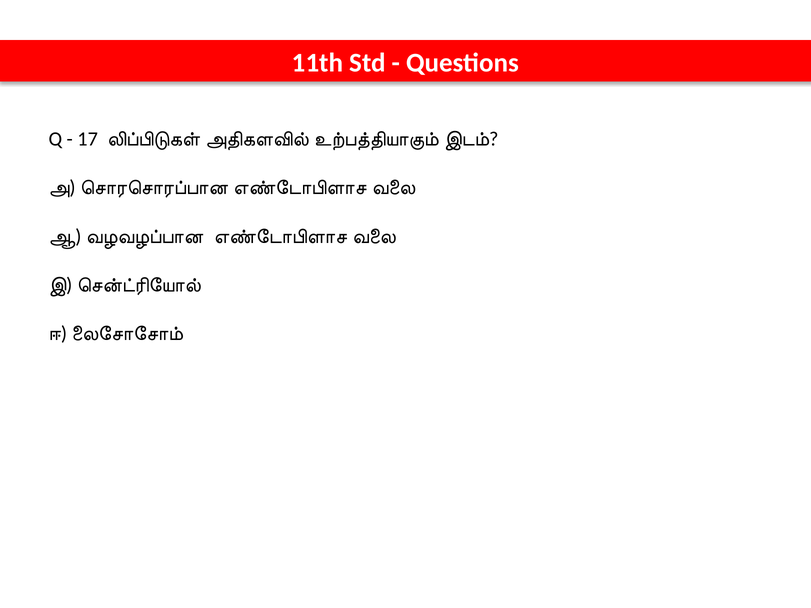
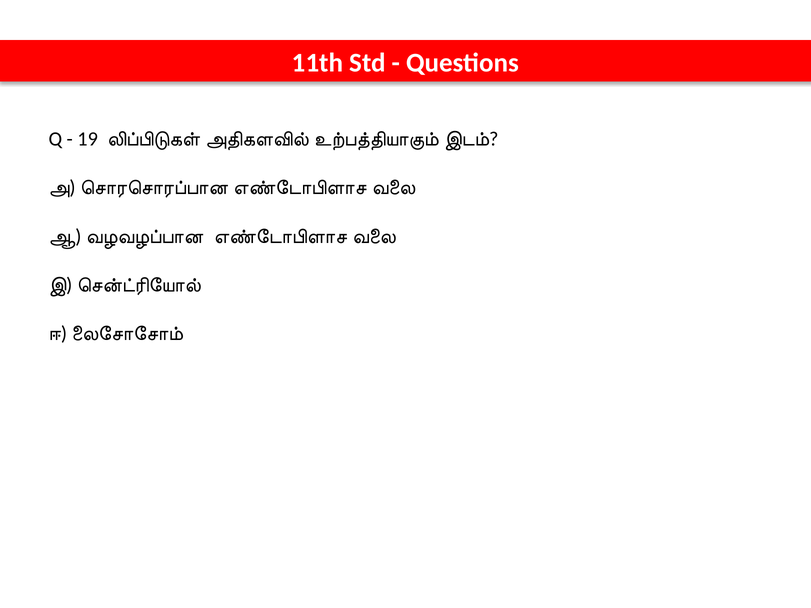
17: 17 -> 19 (88, 139)
